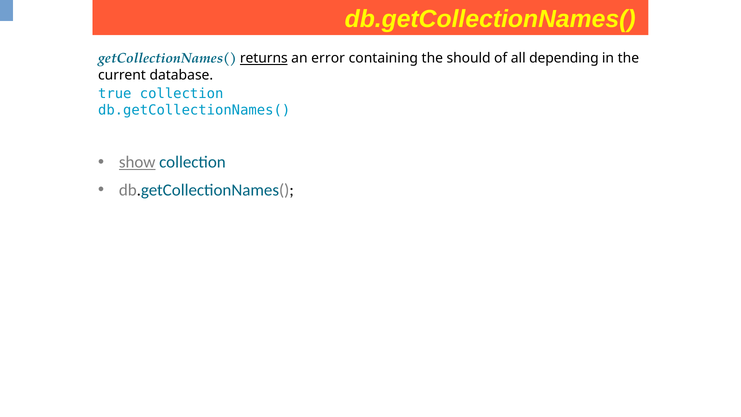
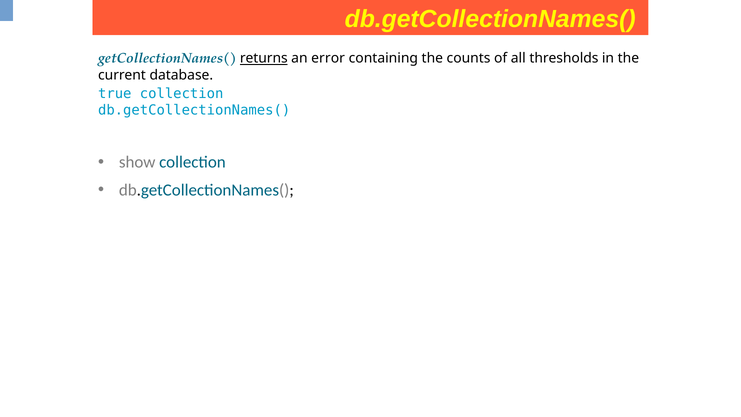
should: should -> counts (469, 58)
depending: depending -> thresholds (564, 58)
show underline: present -> none (137, 162)
